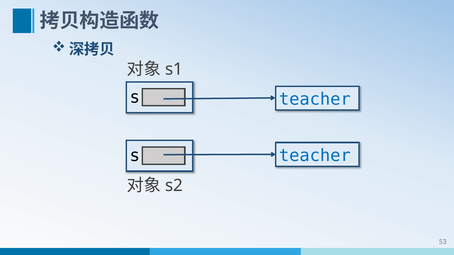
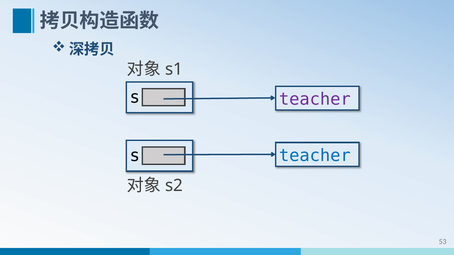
teacher colour: blue -> purple (315, 100)
